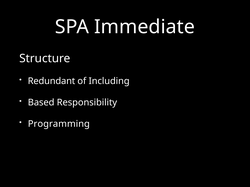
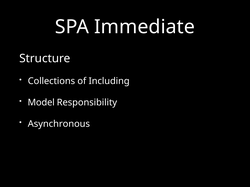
Redundant: Redundant -> Collections (51, 81)
Based: Based -> Model (41, 103)
Programming: Programming -> Asynchronous (59, 124)
